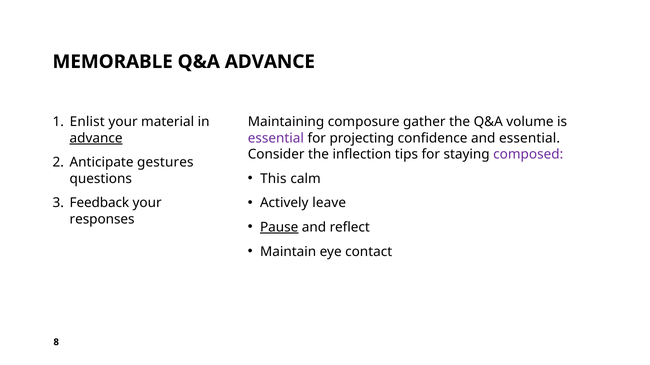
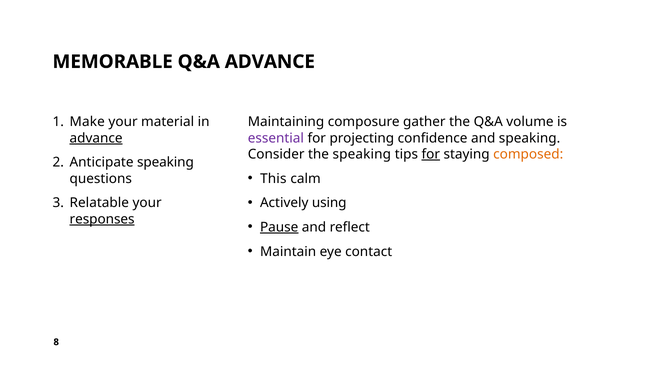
Enlist: Enlist -> Make (87, 122)
and essential: essential -> speaking (530, 138)
the inflection: inflection -> speaking (362, 155)
for underline: none -> present (431, 155)
composed colour: purple -> orange (528, 155)
Anticipate gestures: gestures -> speaking (165, 163)
leave: leave -> using (329, 203)
Feedback: Feedback -> Relatable (99, 203)
responses underline: none -> present (102, 220)
